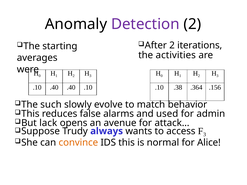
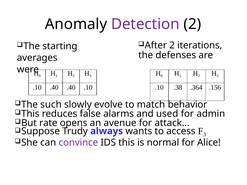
activities: activities -> defenses (176, 55)
lack: lack -> rate (48, 123)
convince colour: orange -> purple (78, 143)
